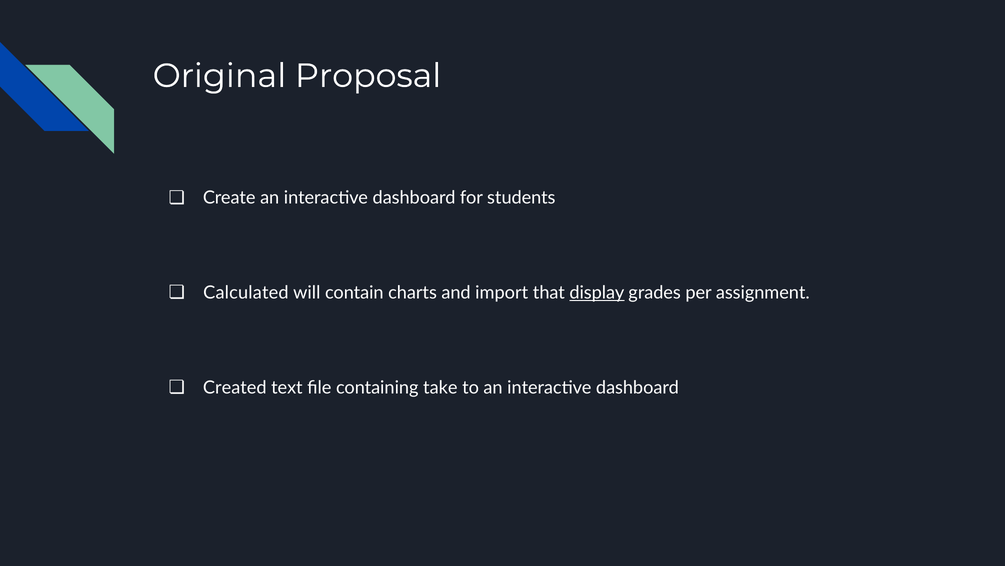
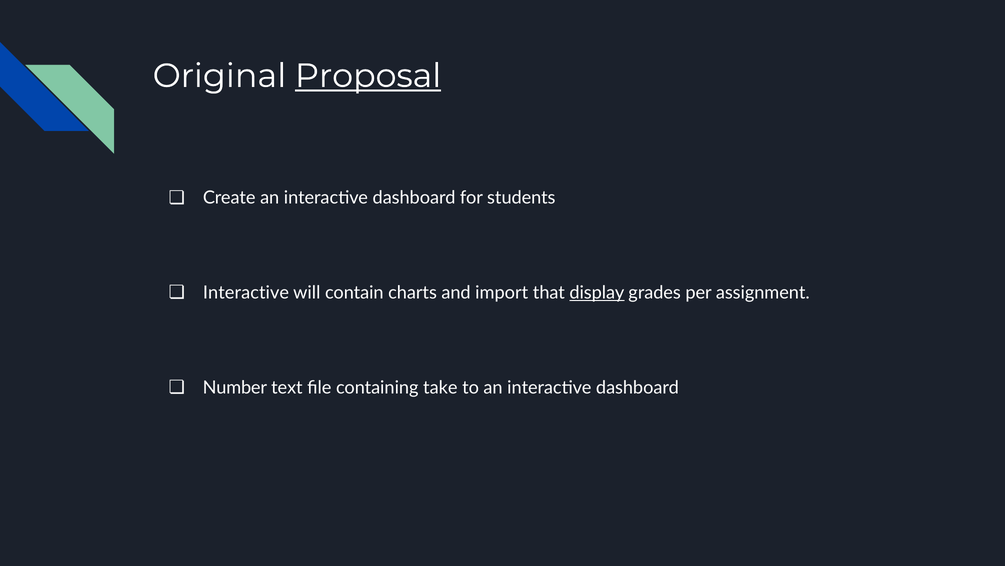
Proposal underline: none -> present (368, 76)
Calculated: Calculated -> Interactive (246, 292)
Created: Created -> Number (235, 387)
